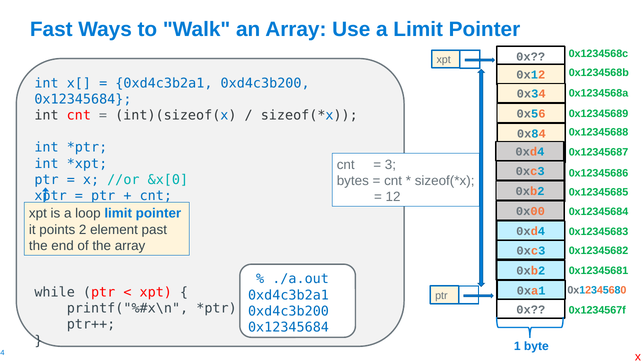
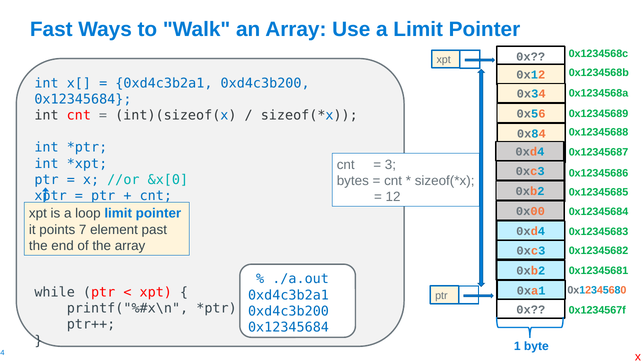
2: 2 -> 7 (83, 230)
